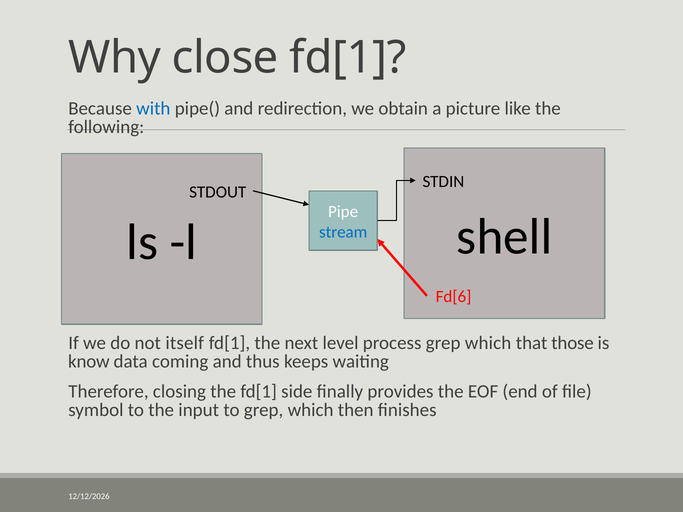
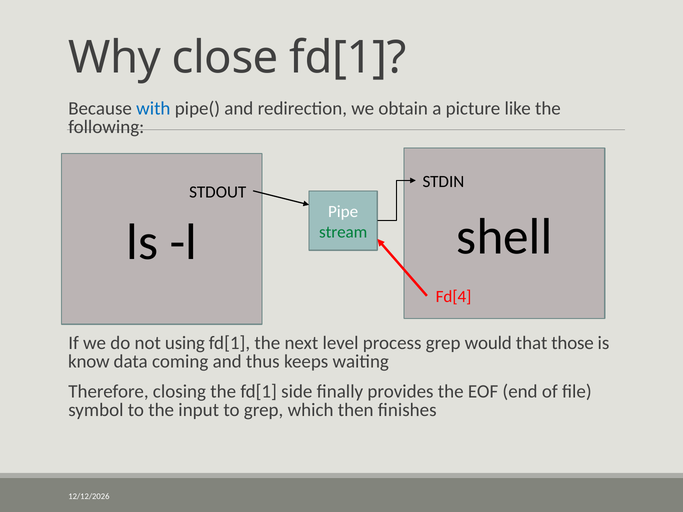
stream colour: blue -> green (343, 232)
Fd[6: Fd[6 -> Fd[4 (454, 297)
itself: itself -> using (185, 343)
process grep which: which -> would (488, 343)
